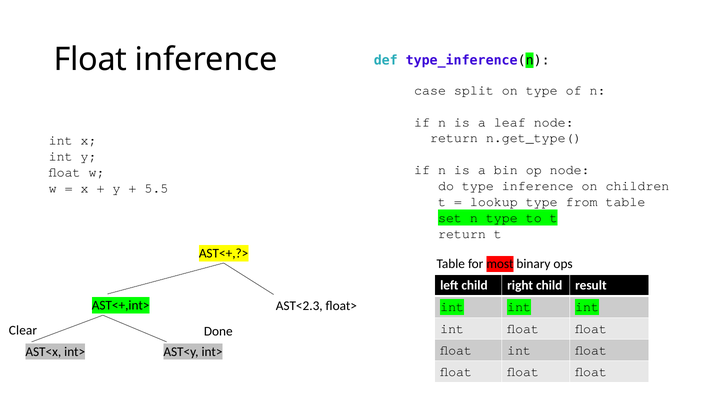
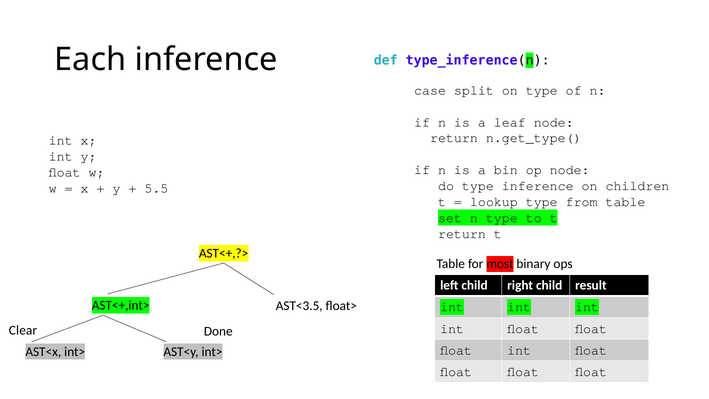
Float: Float -> Each (90, 60)
AST<2.3: AST<2.3 -> AST<3.5 (299, 306)
